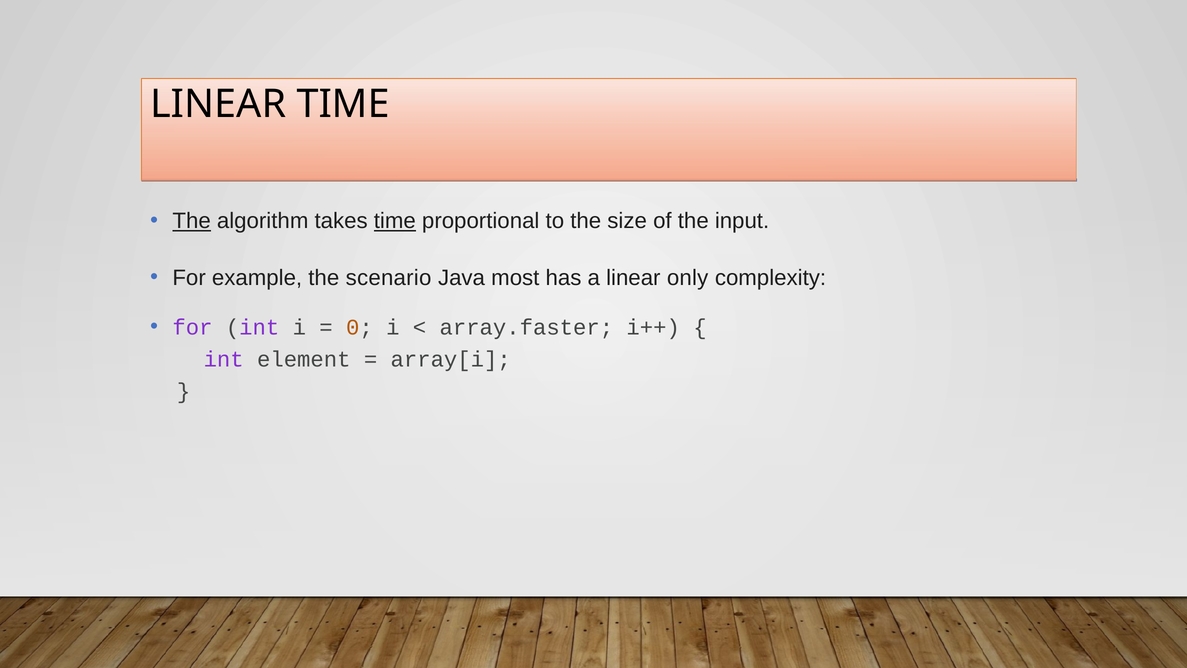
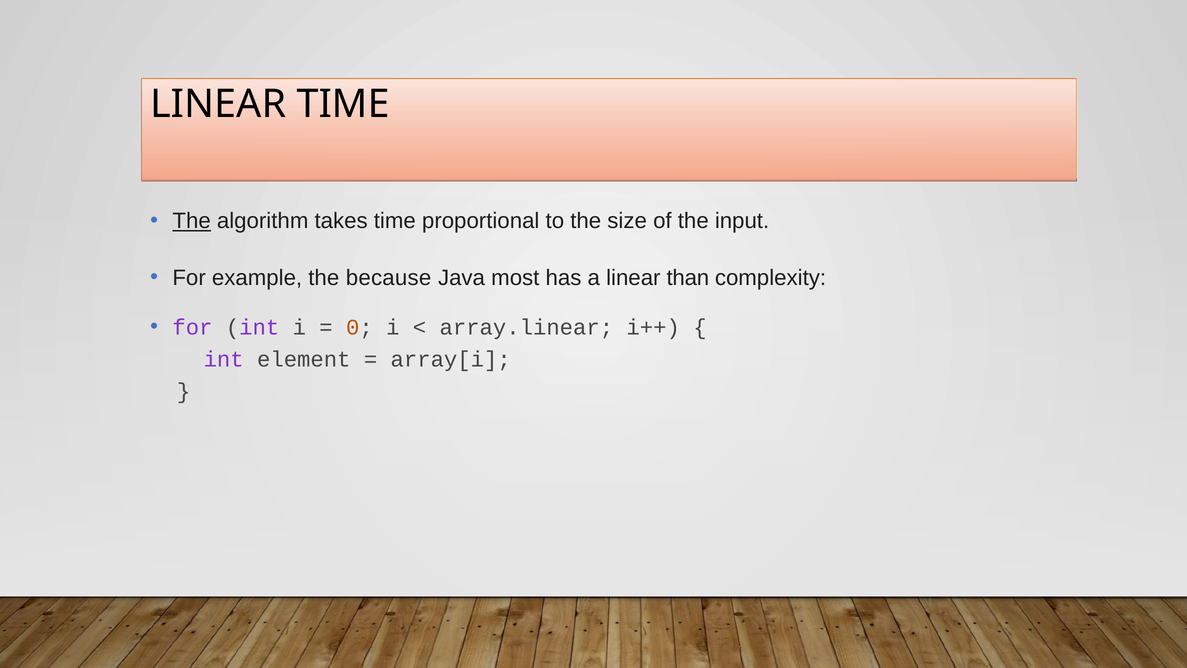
time underline: present -> none (395, 221)
scenario: scenario -> because (389, 278)
only: only -> than (688, 278)
array.faster: array.faster -> array.linear (526, 327)
